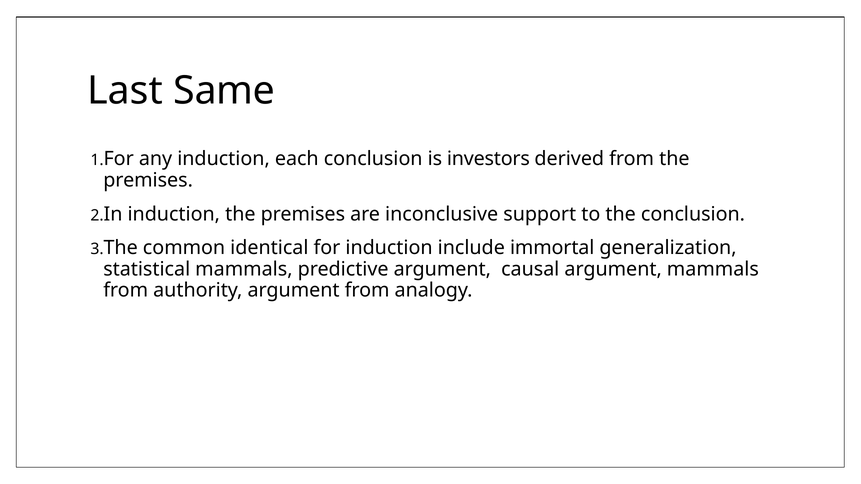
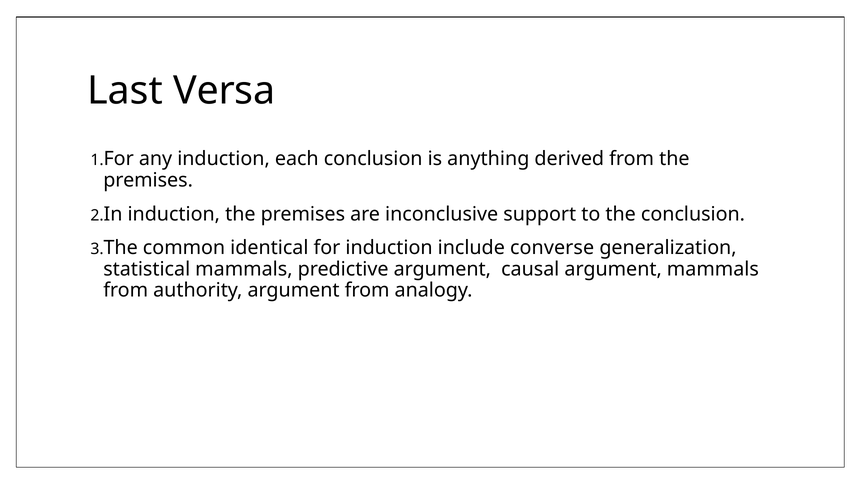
Same: Same -> Versa (224, 91)
investors: investors -> anything (488, 159)
immortal: immortal -> converse (552, 248)
